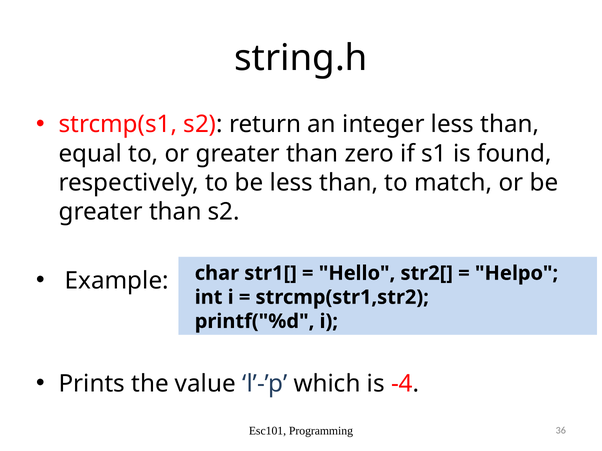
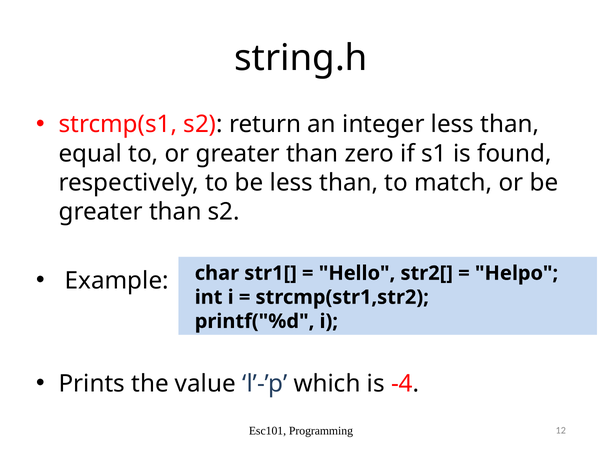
36: 36 -> 12 (561, 431)
